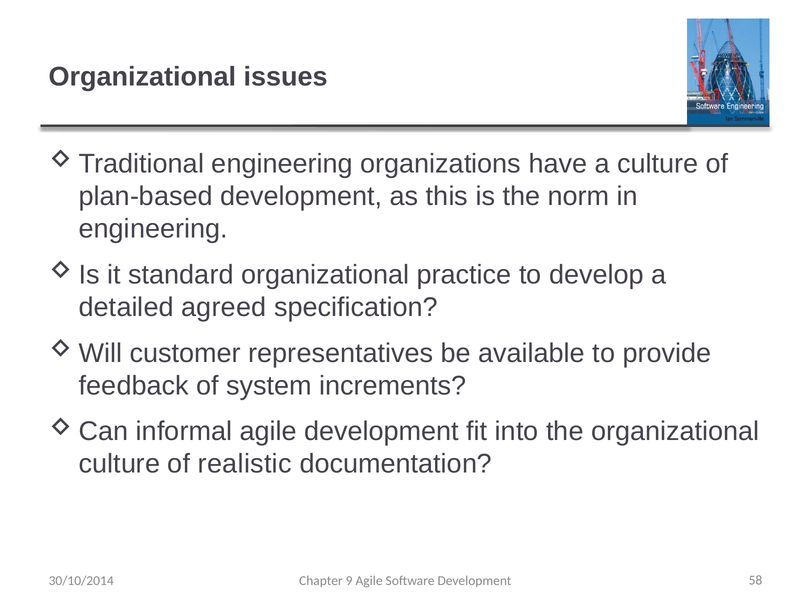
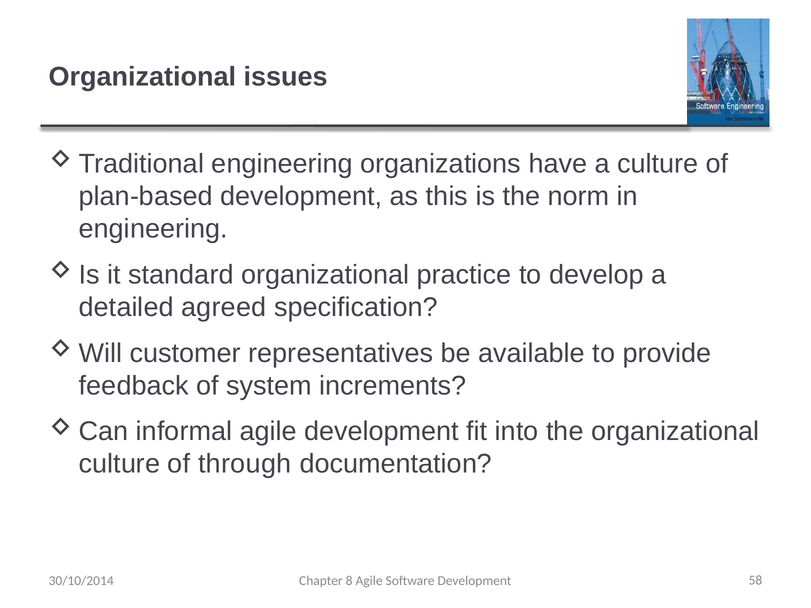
realistic: realistic -> through (245, 464)
9: 9 -> 8 (349, 581)
